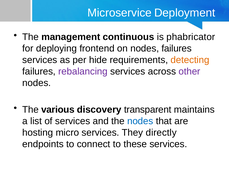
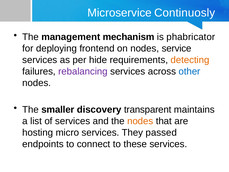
Deployment: Deployment -> Continuosly (185, 13)
continuous: continuous -> mechanism (129, 37)
nodes failures: failures -> service (177, 48)
other colour: purple -> blue (189, 71)
various: various -> smaller (58, 109)
nodes colour: blue -> orange (140, 121)
directly: directly -> passed (161, 132)
